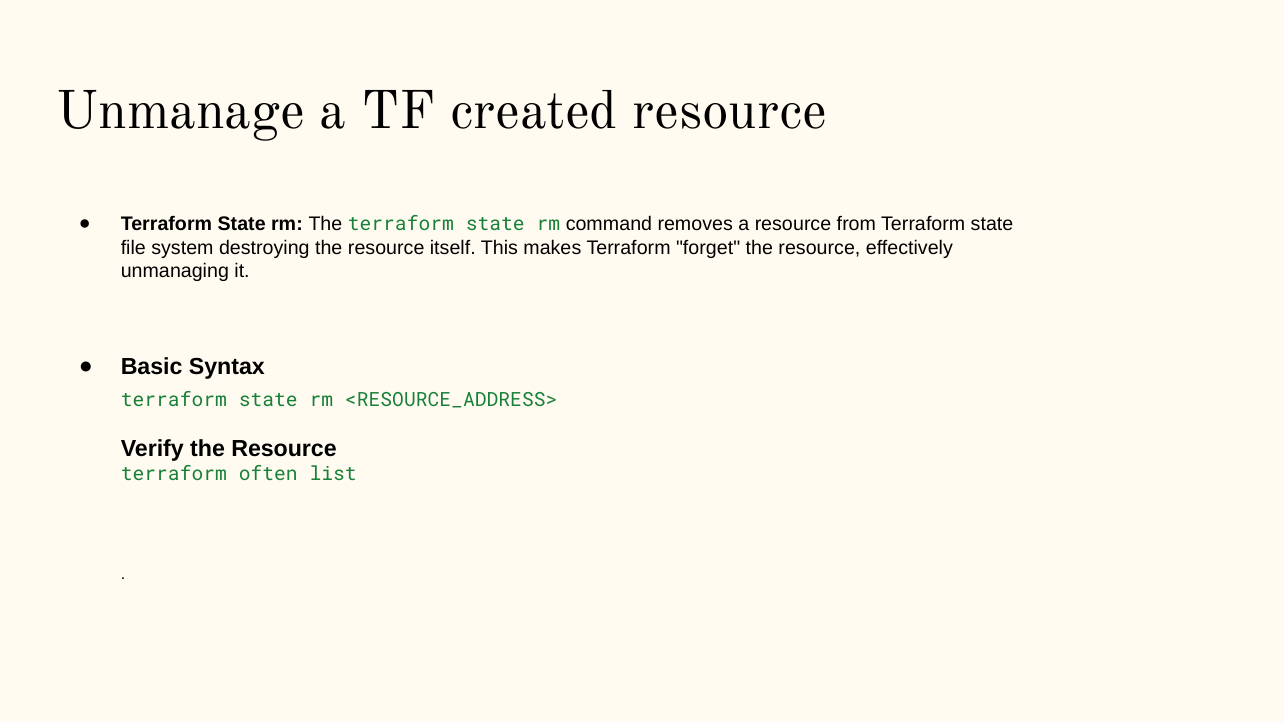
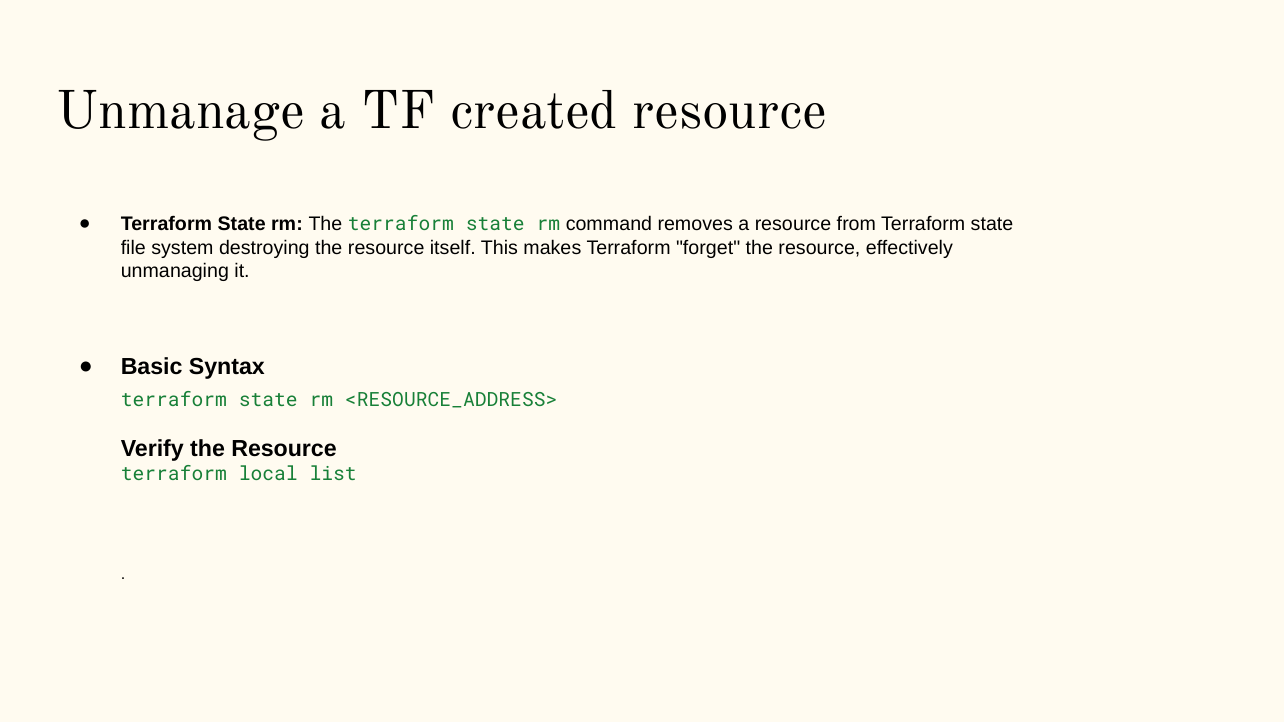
often: often -> local (268, 475)
